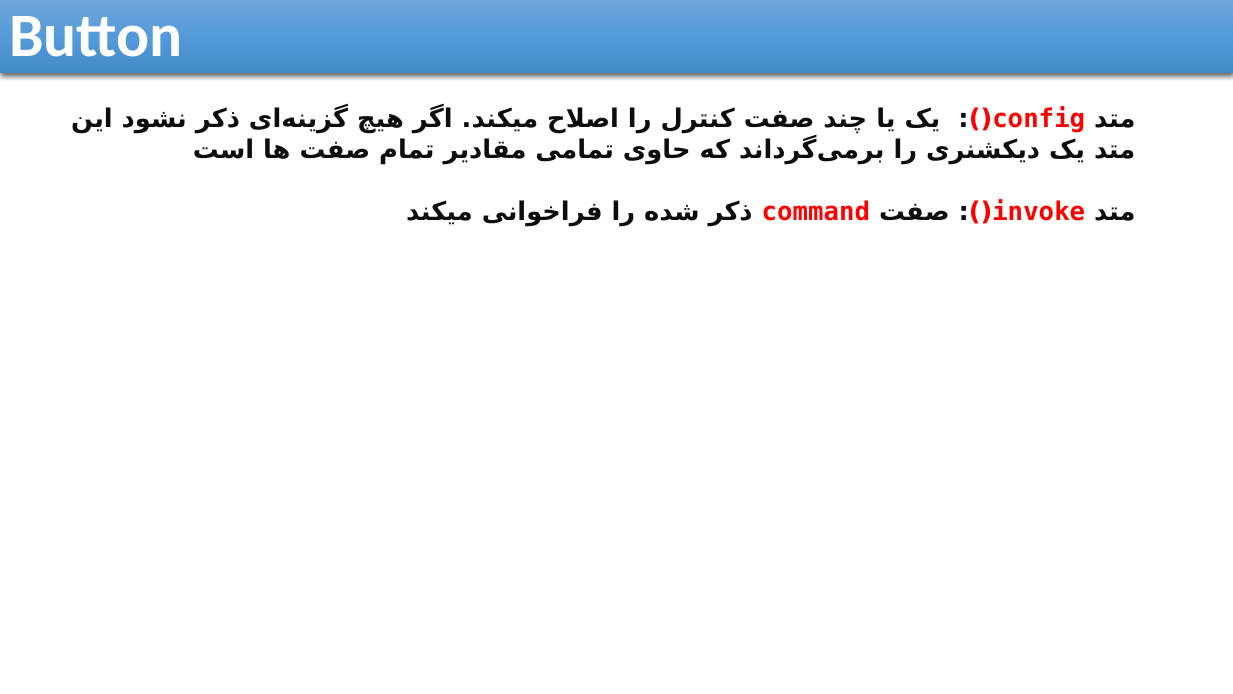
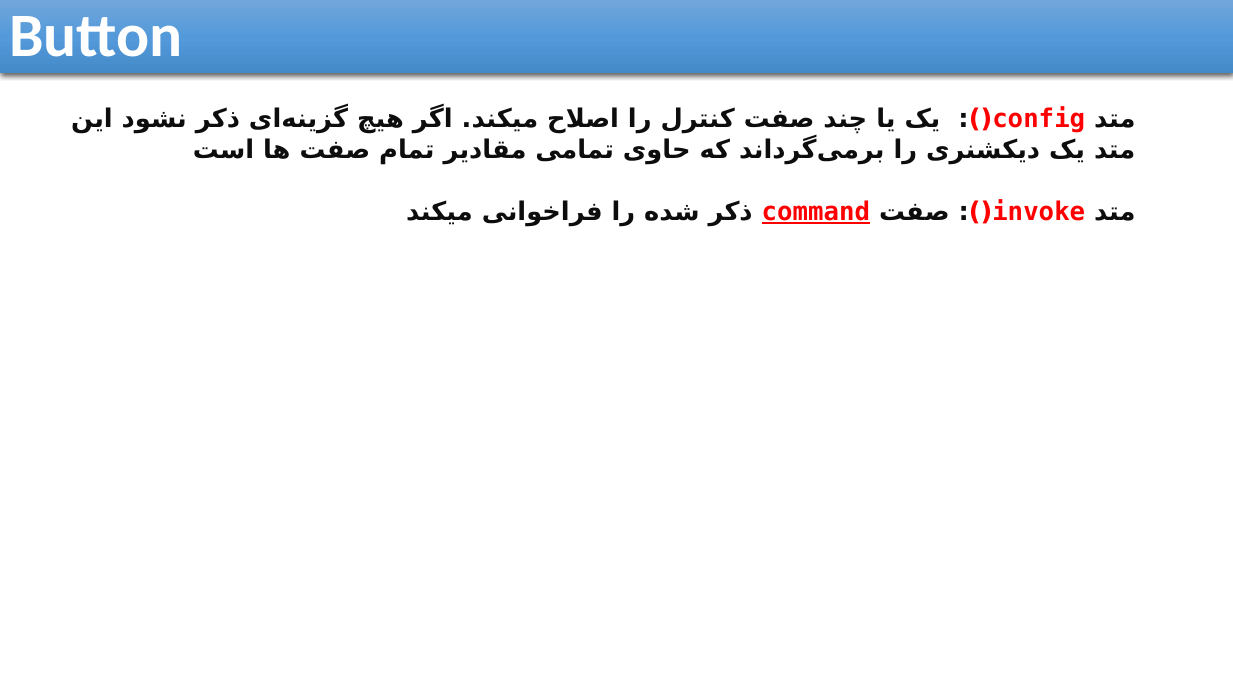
command underline: none -> present (816, 212)
